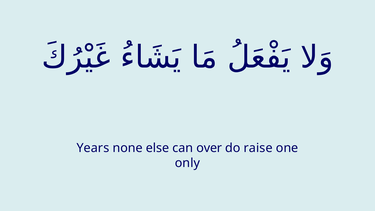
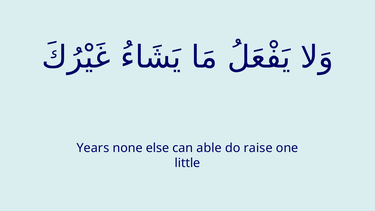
over: over -> able (209, 148)
only: only -> little (188, 163)
